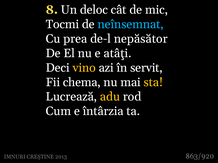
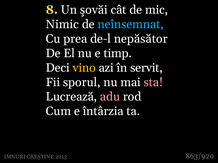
deloc: deloc -> şovăi (94, 10)
Tocmi: Tocmi -> Nimic (62, 24)
atâţi: atâţi -> timp (118, 53)
chema: chema -> sporul (82, 82)
sta colour: yellow -> pink (153, 82)
adu colour: yellow -> pink (110, 97)
